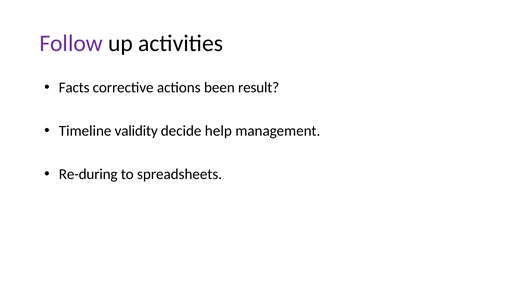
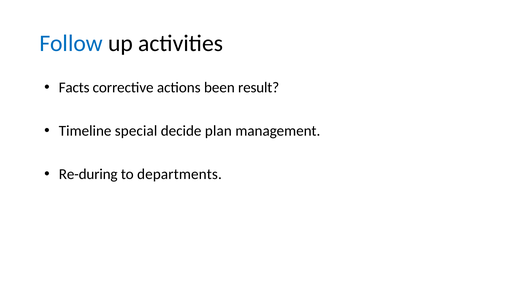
Follow colour: purple -> blue (71, 43)
validity: validity -> special (136, 131)
help: help -> plan (218, 131)
spreadsheets: spreadsheets -> departments (179, 174)
